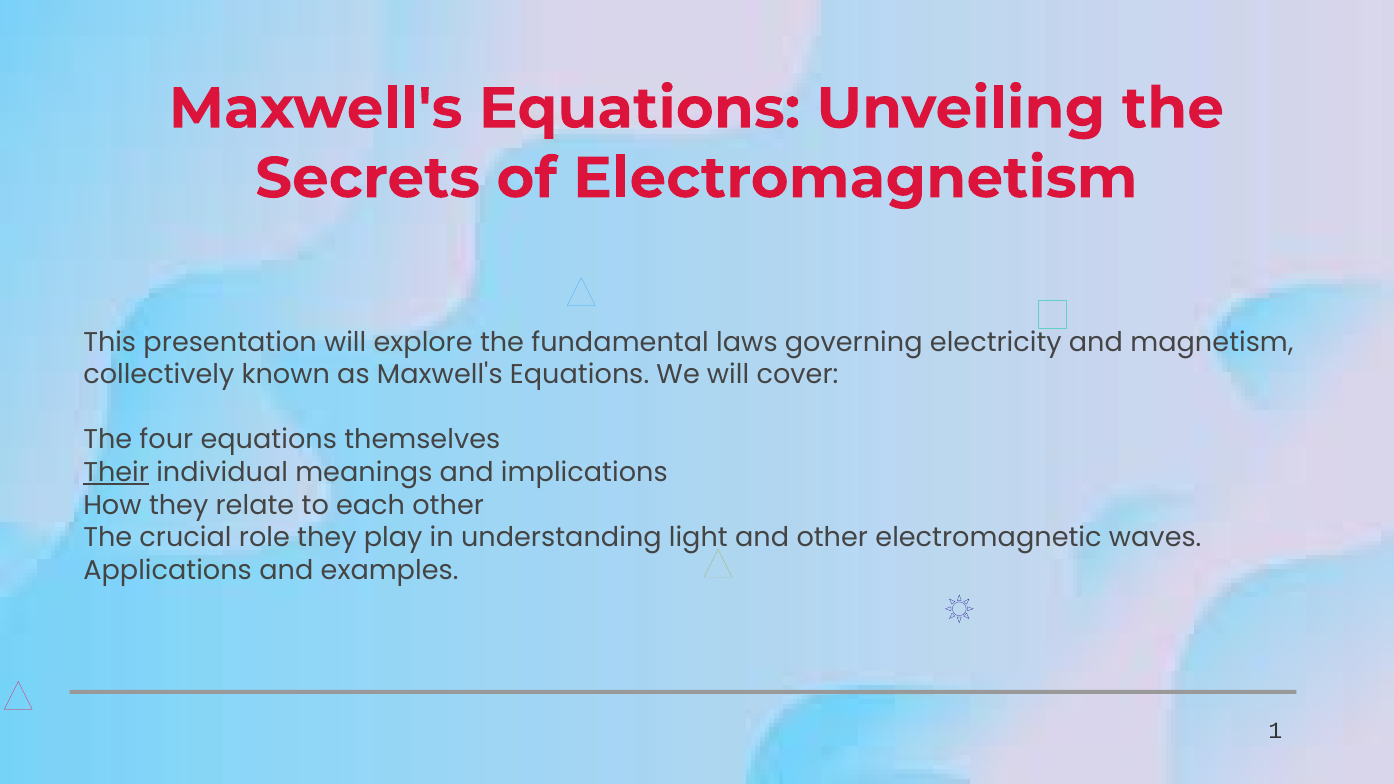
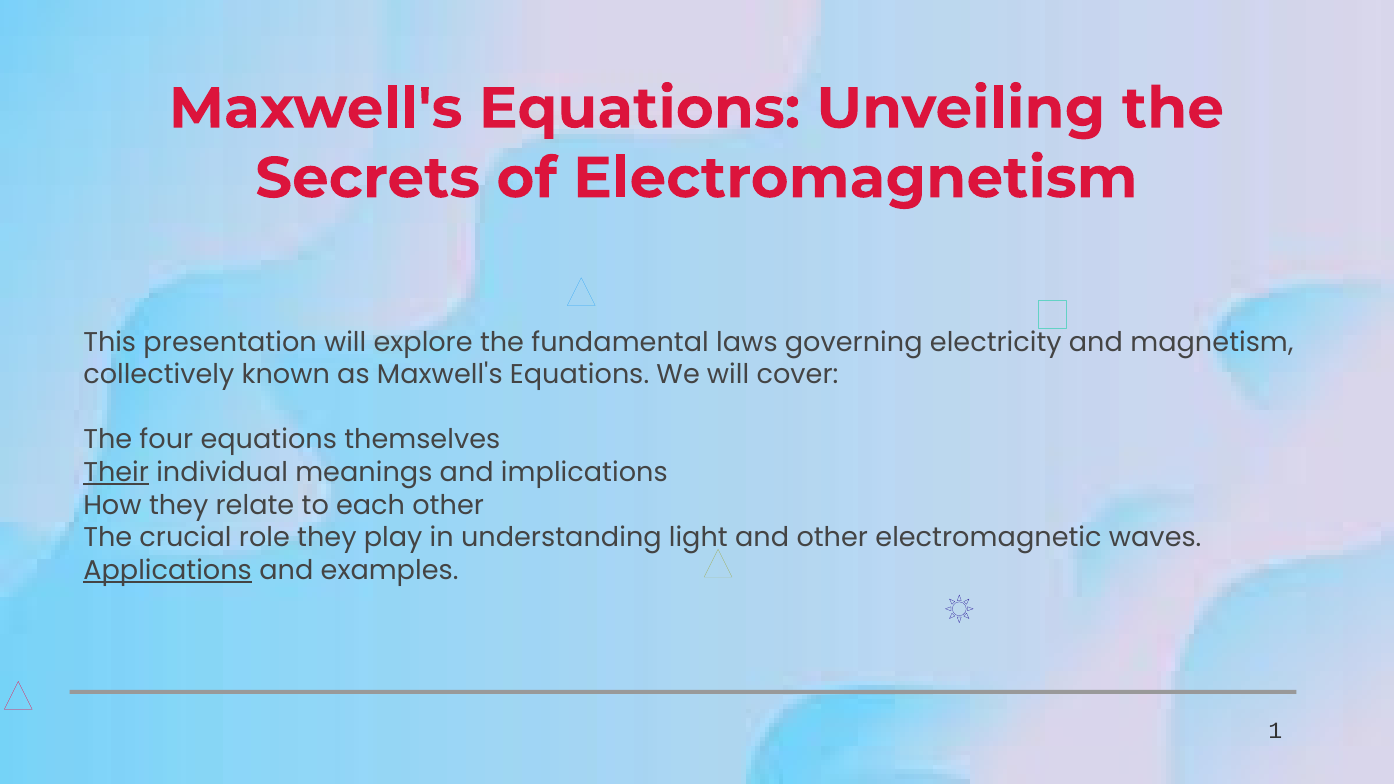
Applications underline: none -> present (168, 570)
